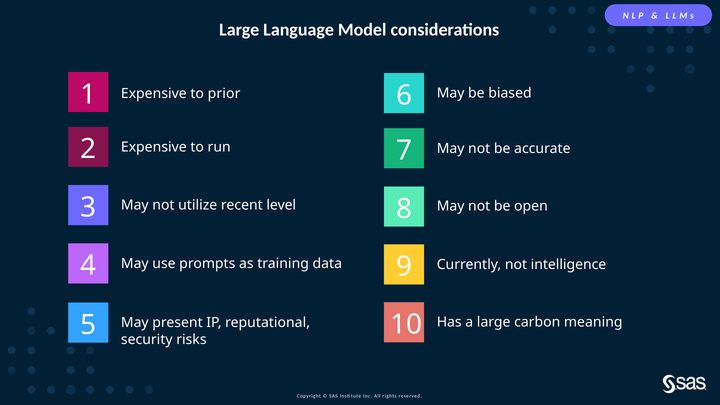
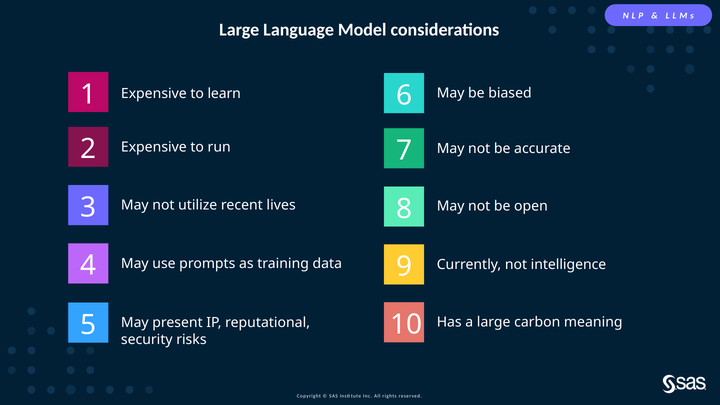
prior: prior -> learn (224, 93)
level: level -> lives (281, 205)
